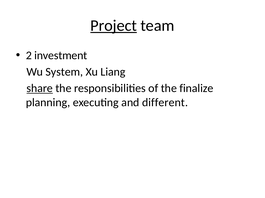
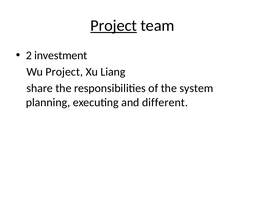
Wu System: System -> Project (64, 72)
share underline: present -> none (40, 89)
finalize: finalize -> system (196, 89)
